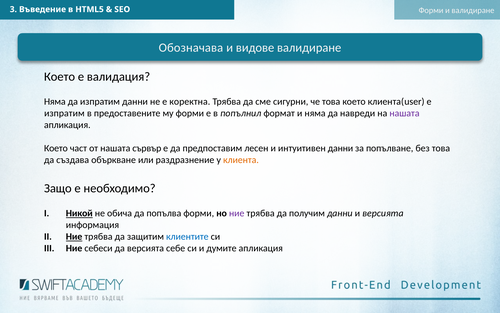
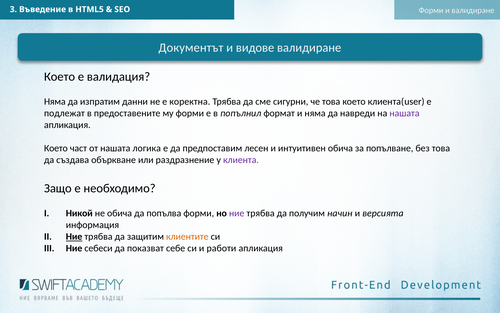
Обозначава: Обозначава -> Документът (191, 48)
изпратим: изпратим -> подлежат (64, 113)
сървър: сървър -> логика (147, 148)
интуитивен данни: данни -> обича (340, 148)
клиента colour: orange -> purple (241, 160)
Никой underline: present -> none (79, 213)
получим данни: данни -> начин (340, 213)
клиентите colour: blue -> orange (187, 236)
да версията: версията -> показват (145, 248)
думите: думите -> работи (221, 248)
